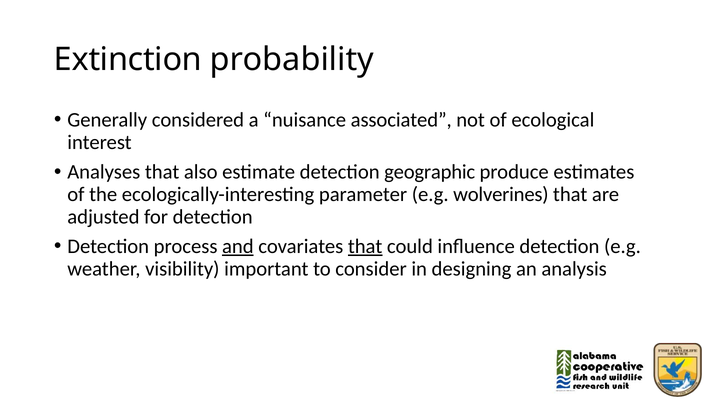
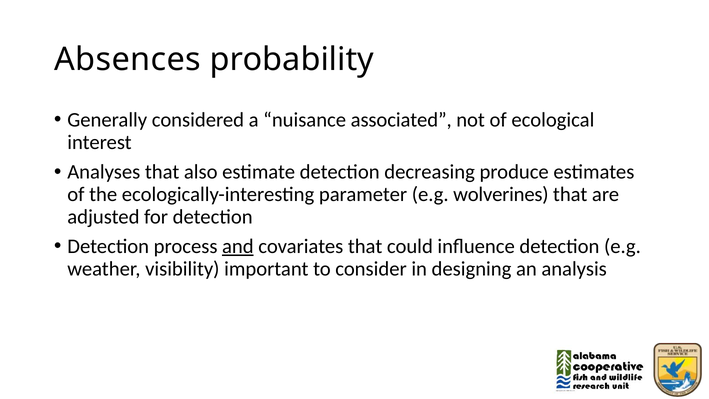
Extinction: Extinction -> Absences (128, 60)
geographic: geographic -> decreasing (430, 172)
that underline: present -> none (365, 246)
